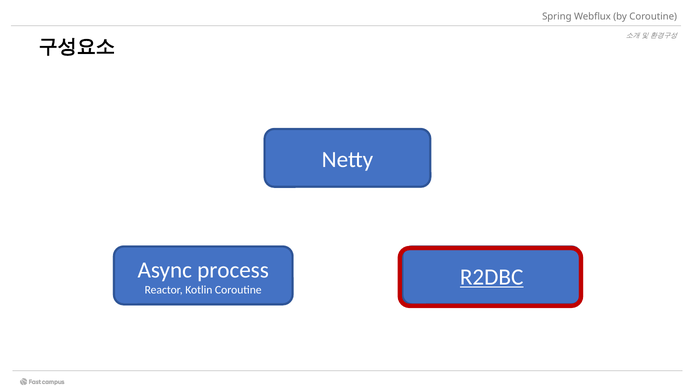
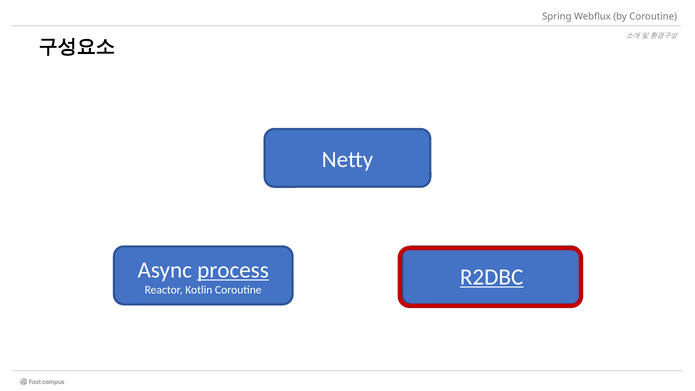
process underline: none -> present (233, 270)
